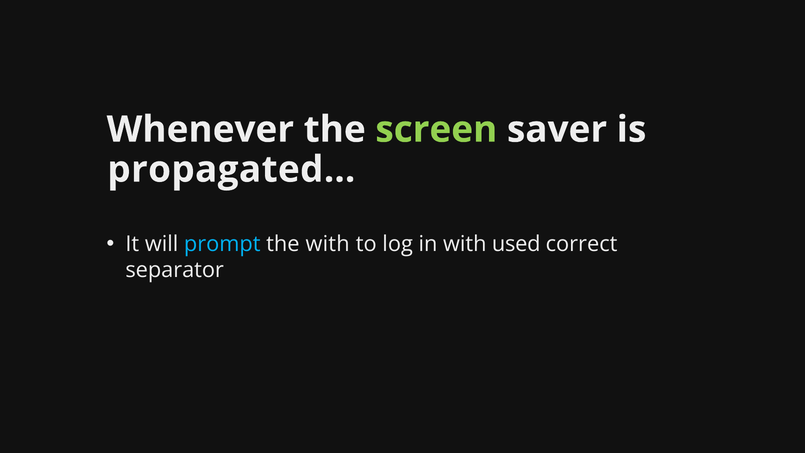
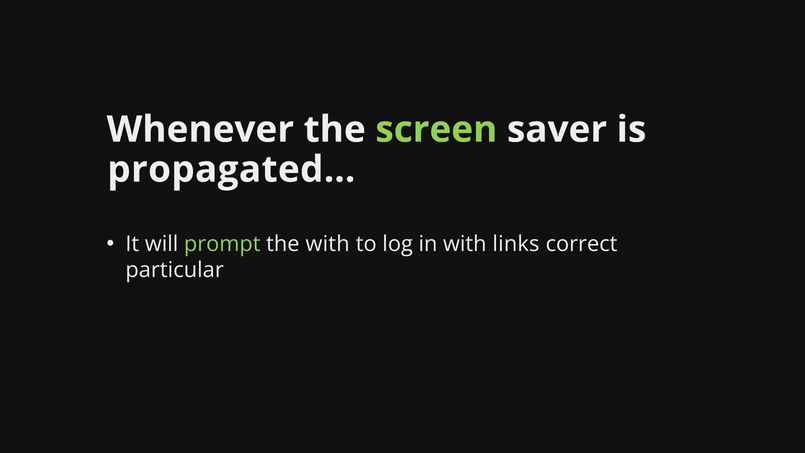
prompt colour: light blue -> light green (222, 244)
used: used -> links (516, 244)
separator: separator -> particular (175, 270)
